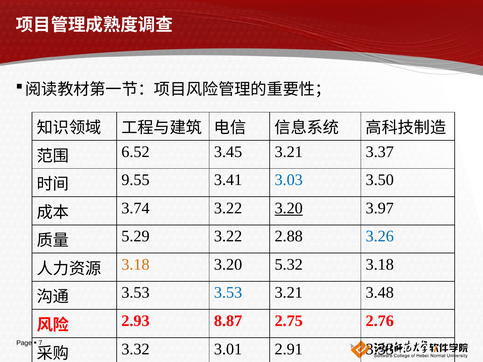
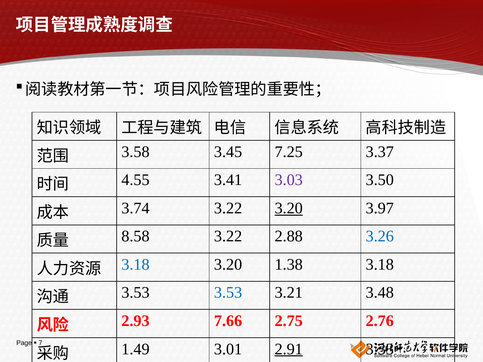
6.52: 6.52 -> 3.58 (135, 152)
3.45 3.21: 3.21 -> 7.25 (289, 152)
9.55: 9.55 -> 4.55 (135, 180)
3.03 colour: blue -> purple (289, 180)
5.29: 5.29 -> 8.58 (135, 236)
3.18 colour: orange -> blue (135, 265)
5.32: 5.32 -> 1.38 (289, 265)
8.87: 8.87 -> 7.66 (228, 321)
3.32: 3.32 -> 1.49 (135, 349)
2.91 underline: none -> present (289, 349)
